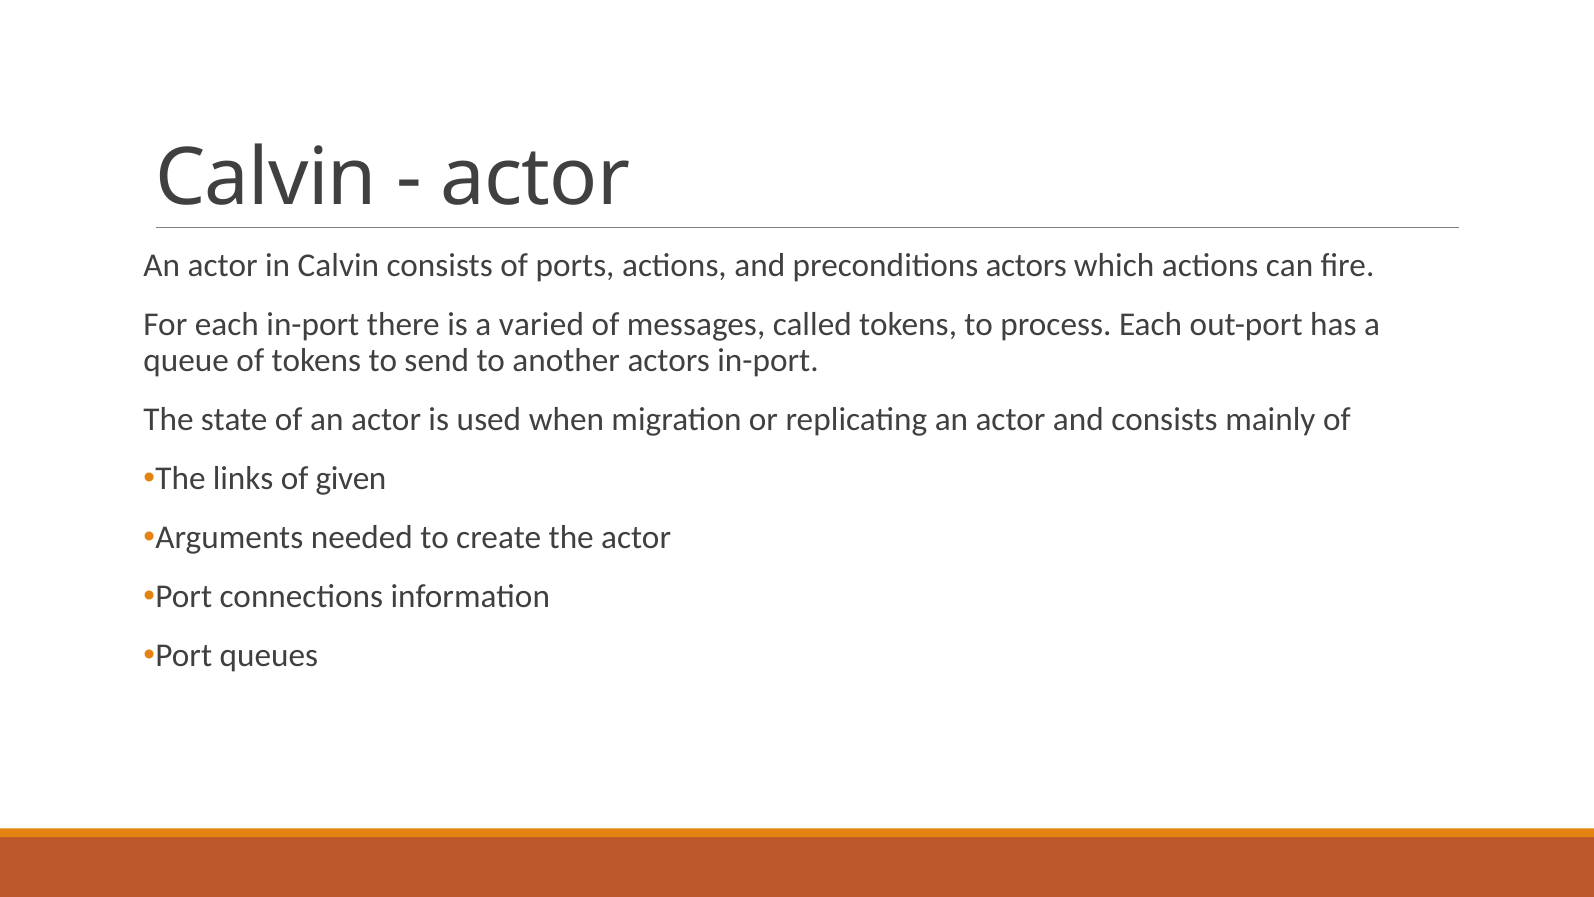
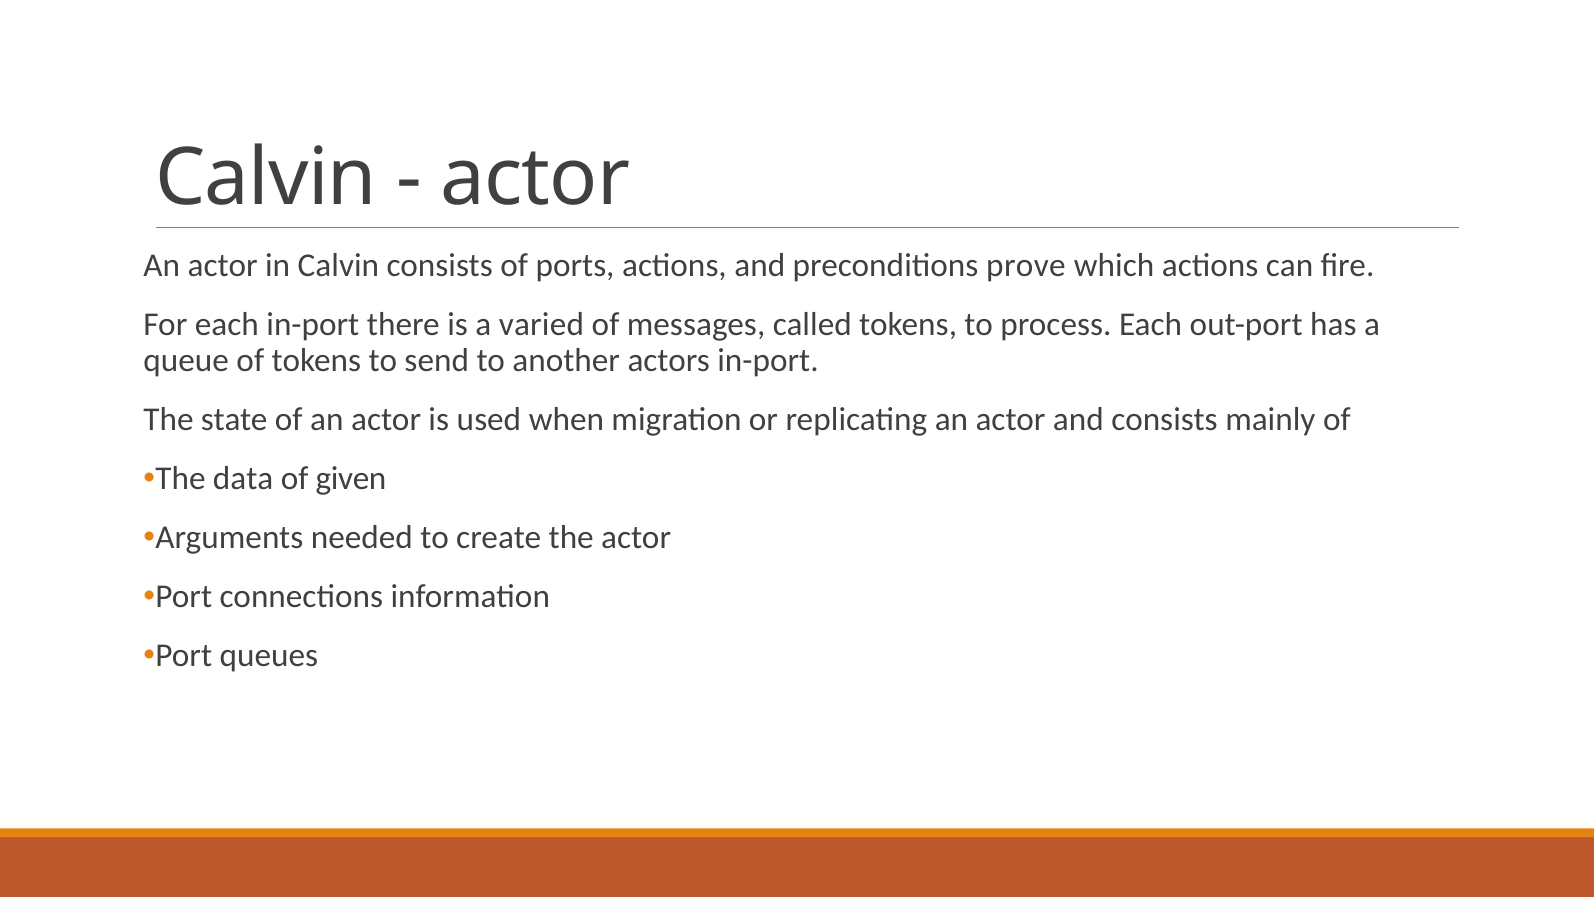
preconditions actors: actors -> prove (1026, 265)
links: links -> data (243, 478)
